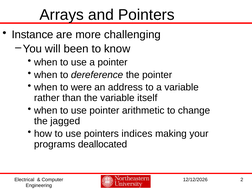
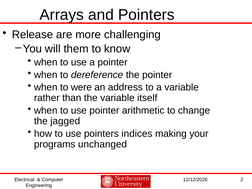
Instance: Instance -> Release (33, 35)
been: been -> them (76, 49)
deallocated: deallocated -> unchanged (102, 144)
